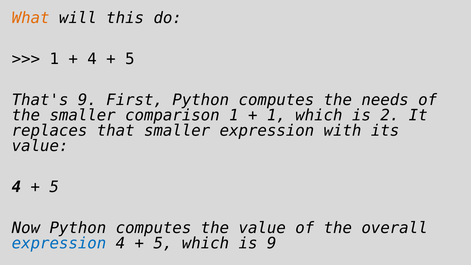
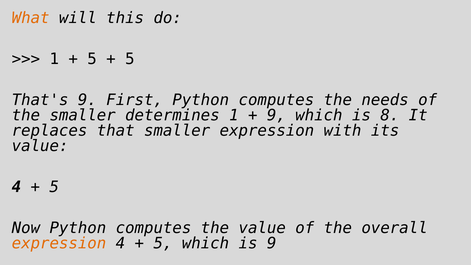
4: 4 -> 5 (92, 59)
comparison: comparison -> determines (172, 115)
1: 1 -> 9 (276, 115)
2: 2 -> 8 (390, 115)
expression colour: blue -> orange (59, 243)
